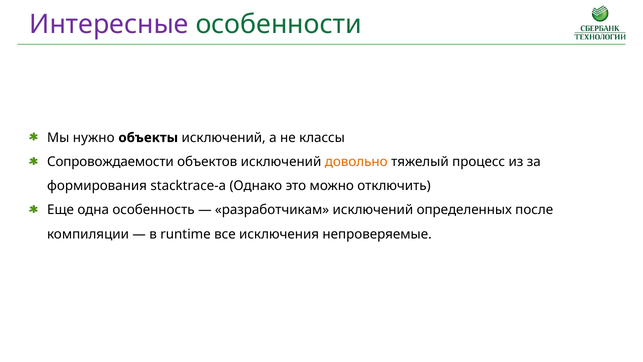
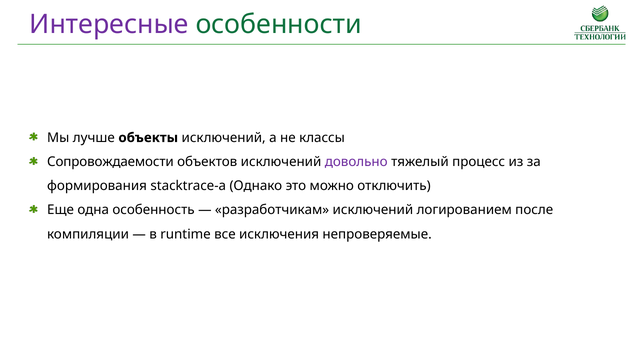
нужно: нужно -> лучше (94, 138)
довольно colour: orange -> purple (356, 162)
определенных: определенных -> логированием (464, 210)
